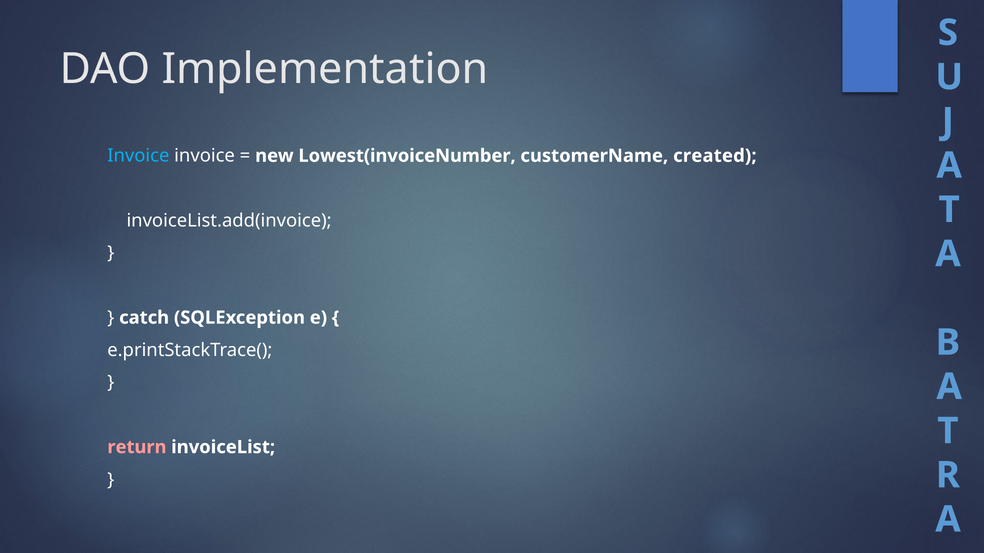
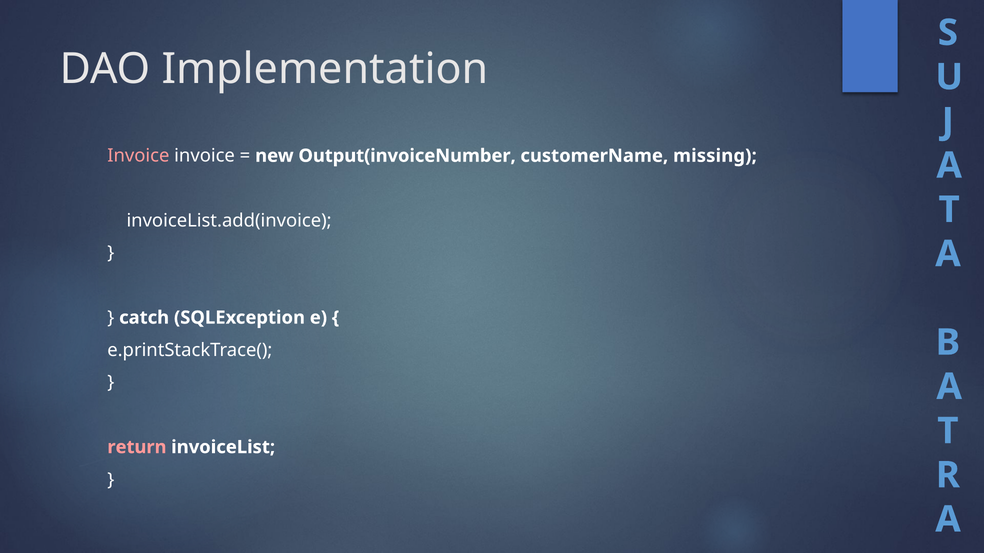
Invoice colour: light blue -> pink (138, 156)
Lowest(invoiceNumber: Lowest(invoiceNumber -> Output(invoiceNumber (407, 156)
created: created -> missing (715, 156)
